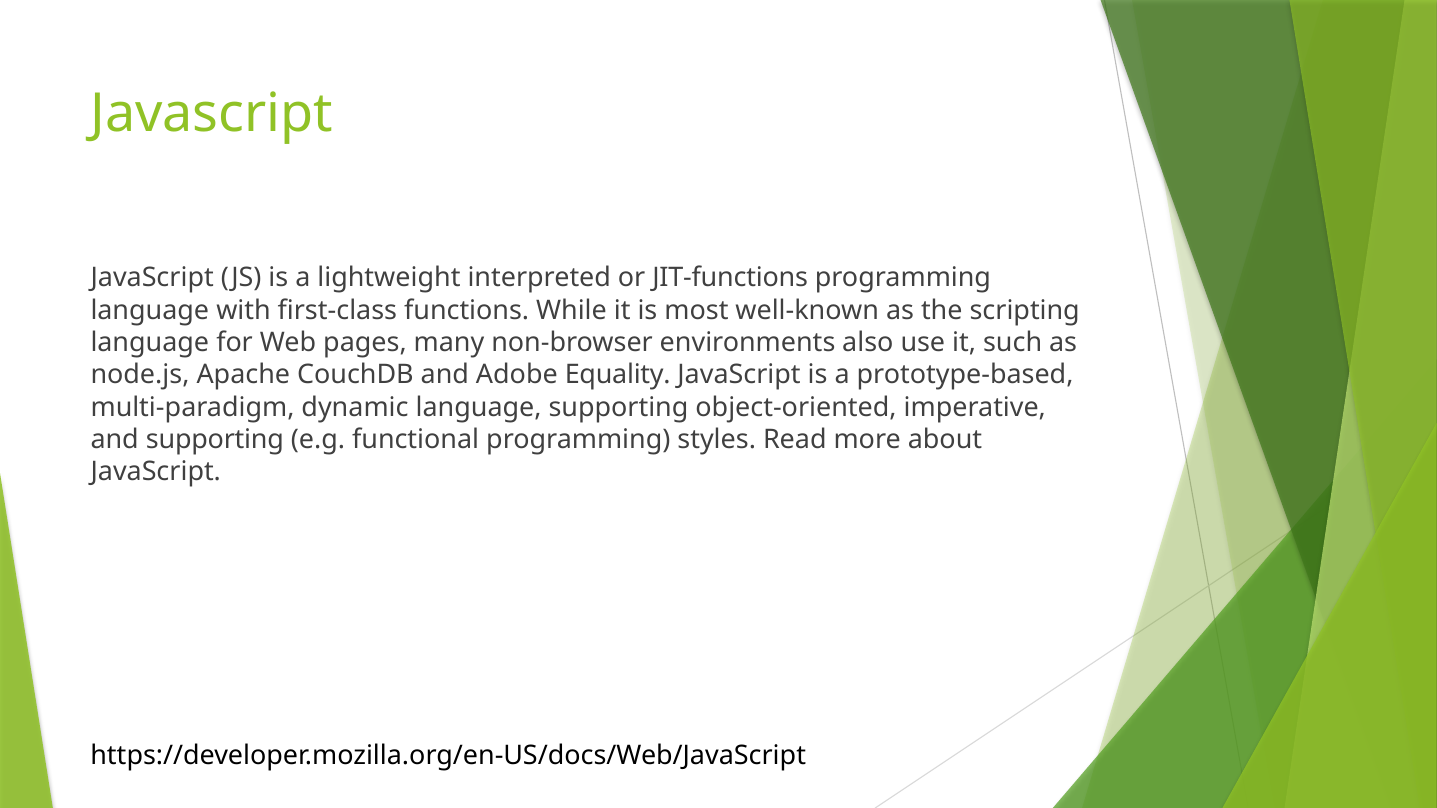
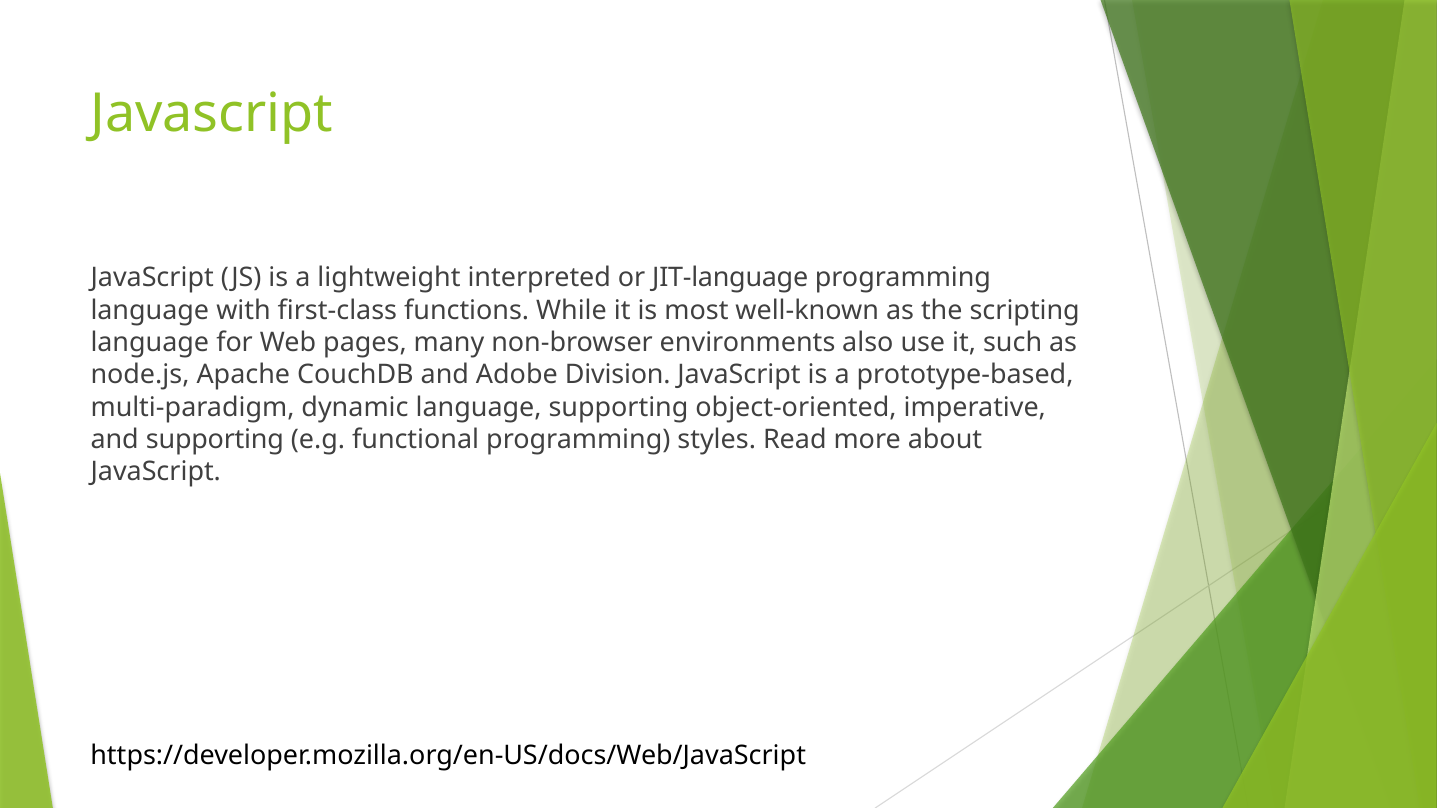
JIT-functions: JIT-functions -> JIT-language (730, 278)
Equality: Equality -> Division (618, 375)
